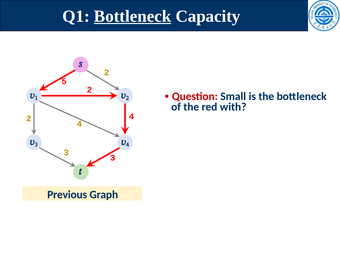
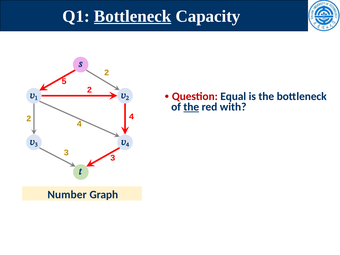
Small: Small -> Equal (233, 96)
the underline: none -> present (191, 107)
Previous: Previous -> Number (67, 195)
